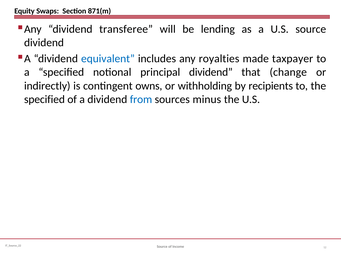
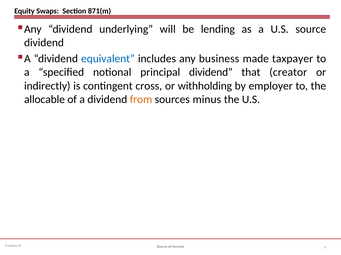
transferee: transferee -> underlying (126, 29)
royalties: royalties -> business (219, 59)
change: change -> creator (288, 72)
owns: owns -> cross (149, 86)
recipients: recipients -> employer (271, 86)
specified: specified -> allocable (44, 100)
from colour: blue -> orange (141, 100)
